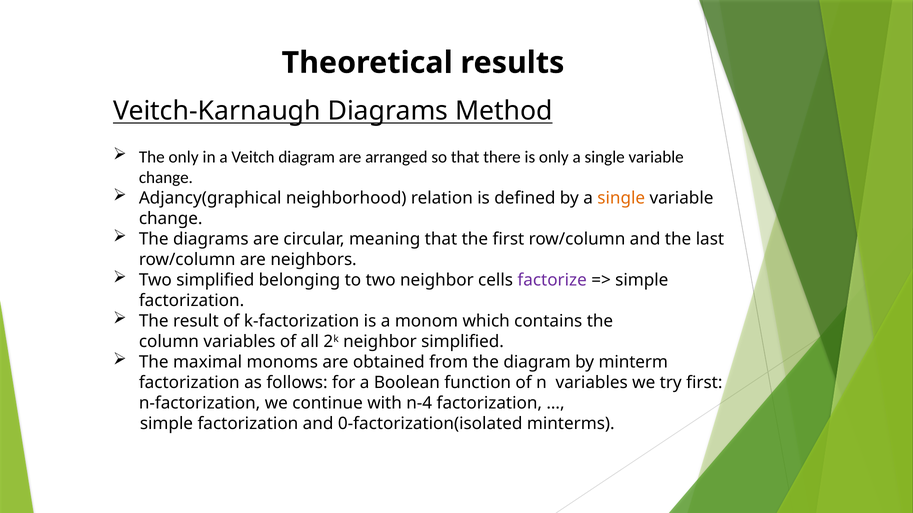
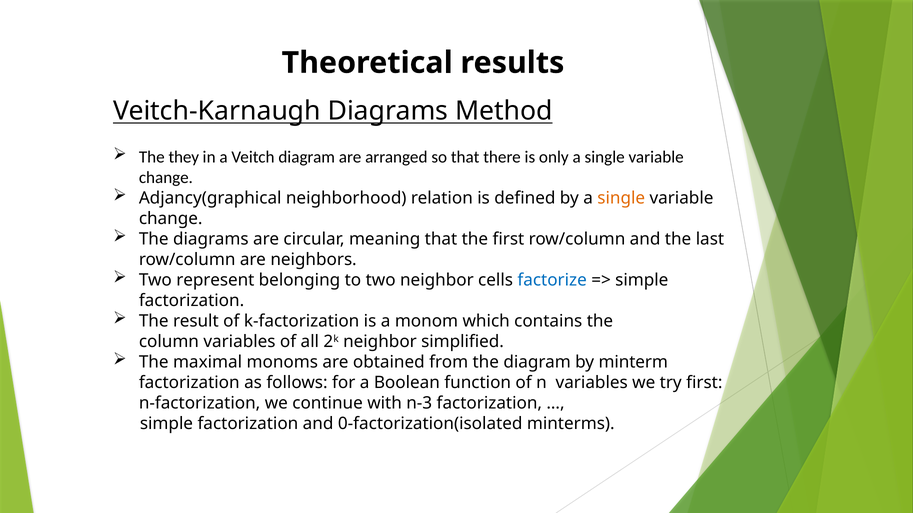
The only: only -> they (184, 157)
Two simplified: simplified -> represent (215, 280)
factorize colour: purple -> blue (552, 280)
n-4: n-4 -> n-3 (419, 404)
